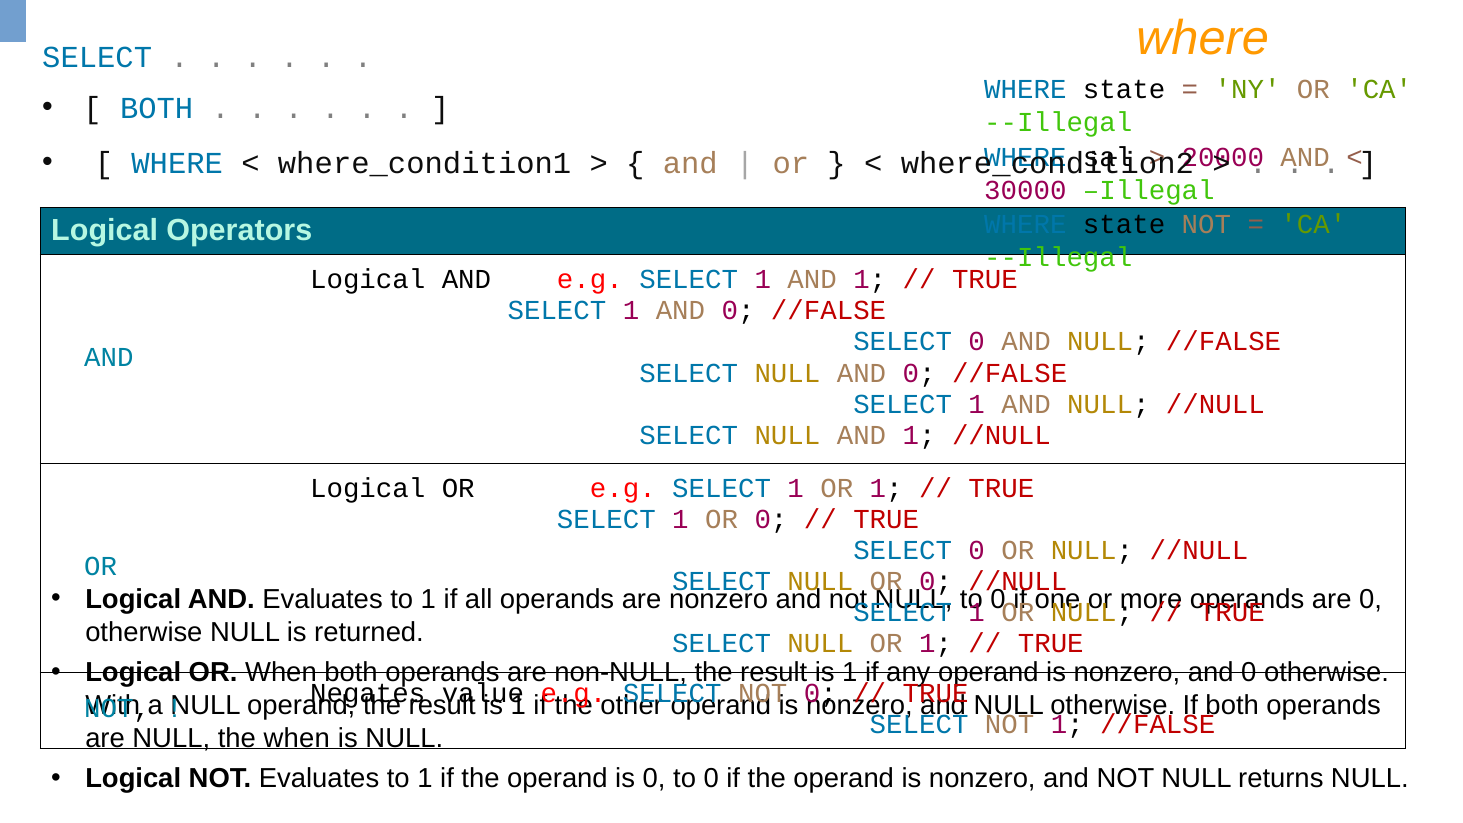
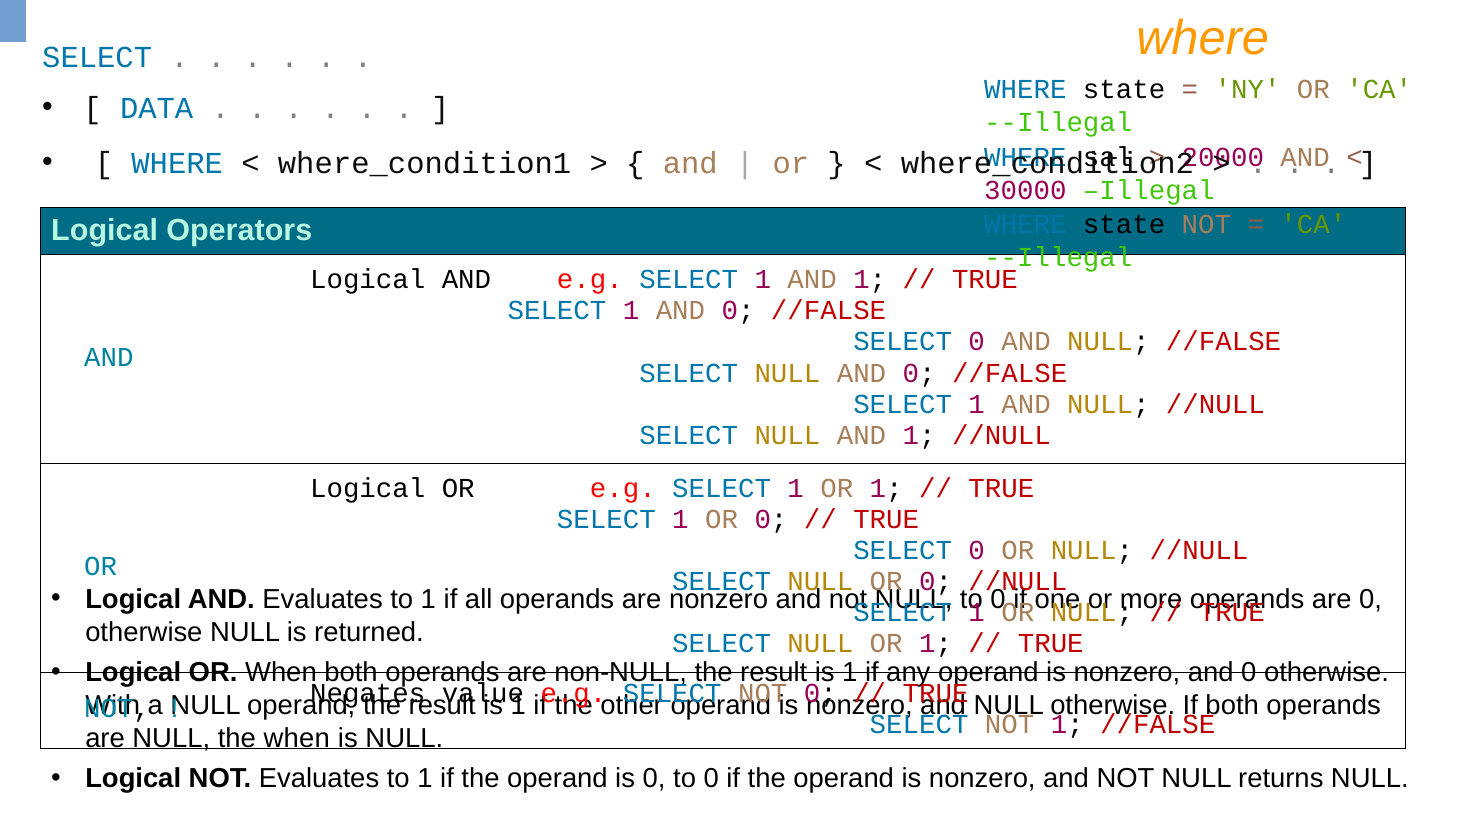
BOTH: BOTH -> DATA (157, 108)
